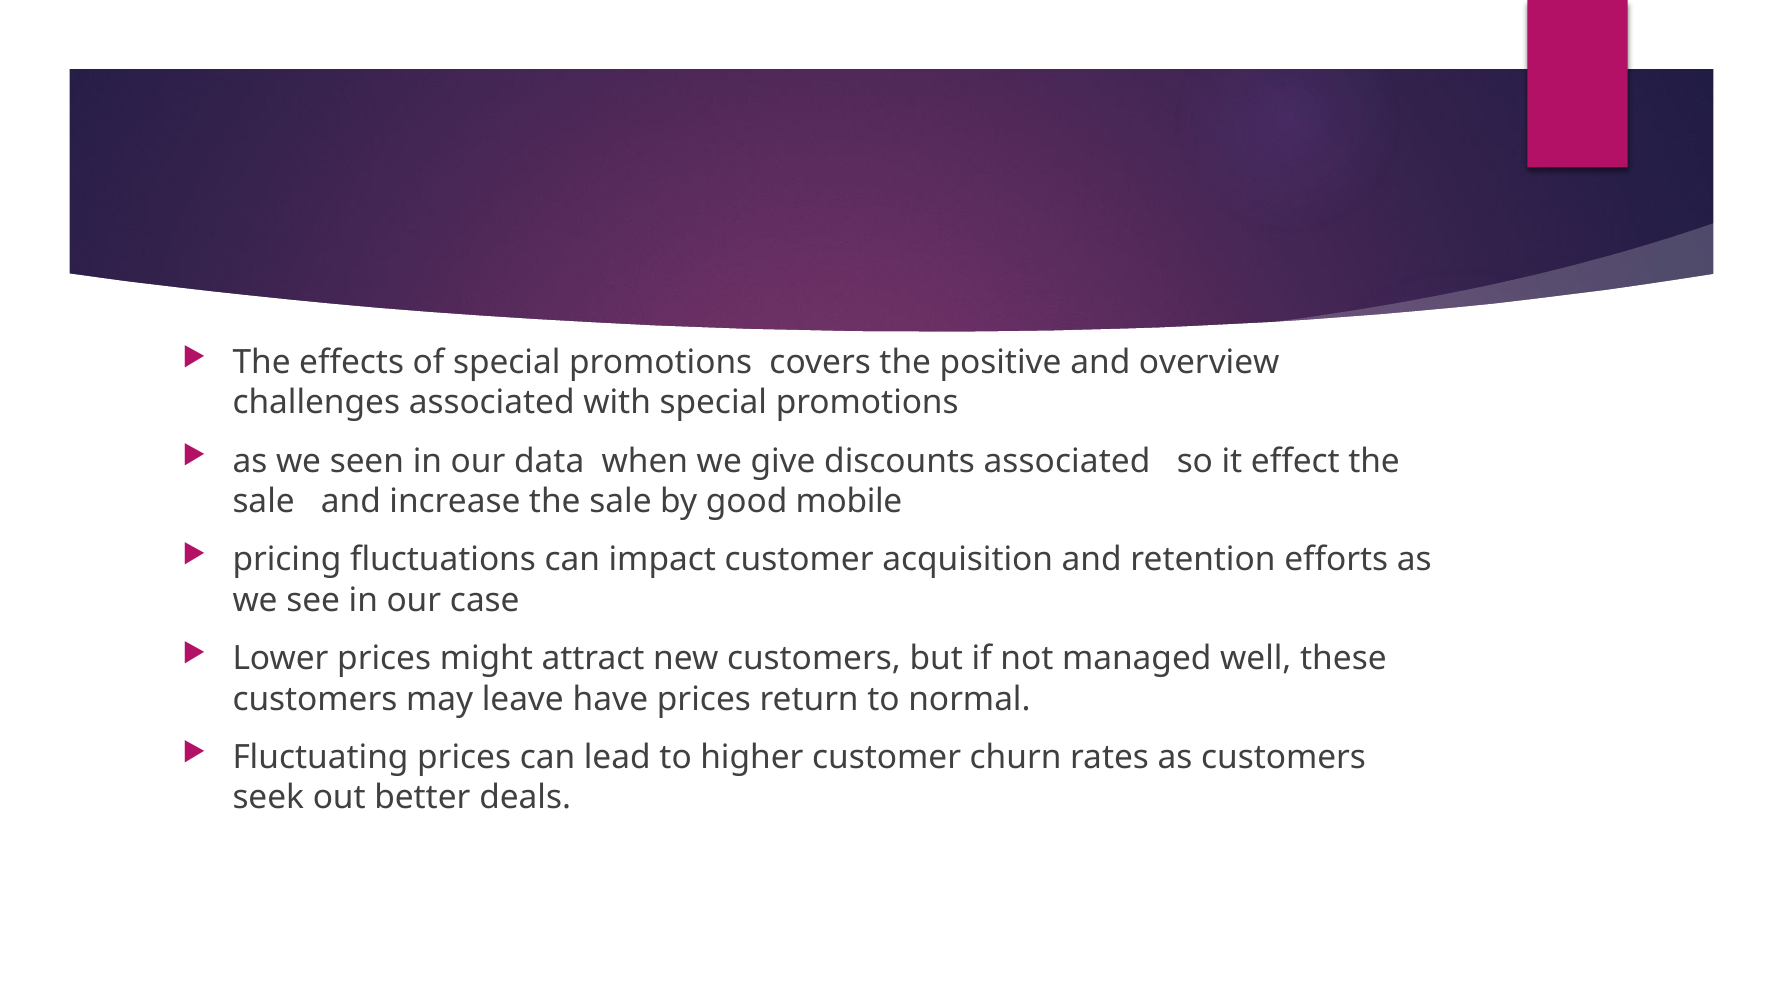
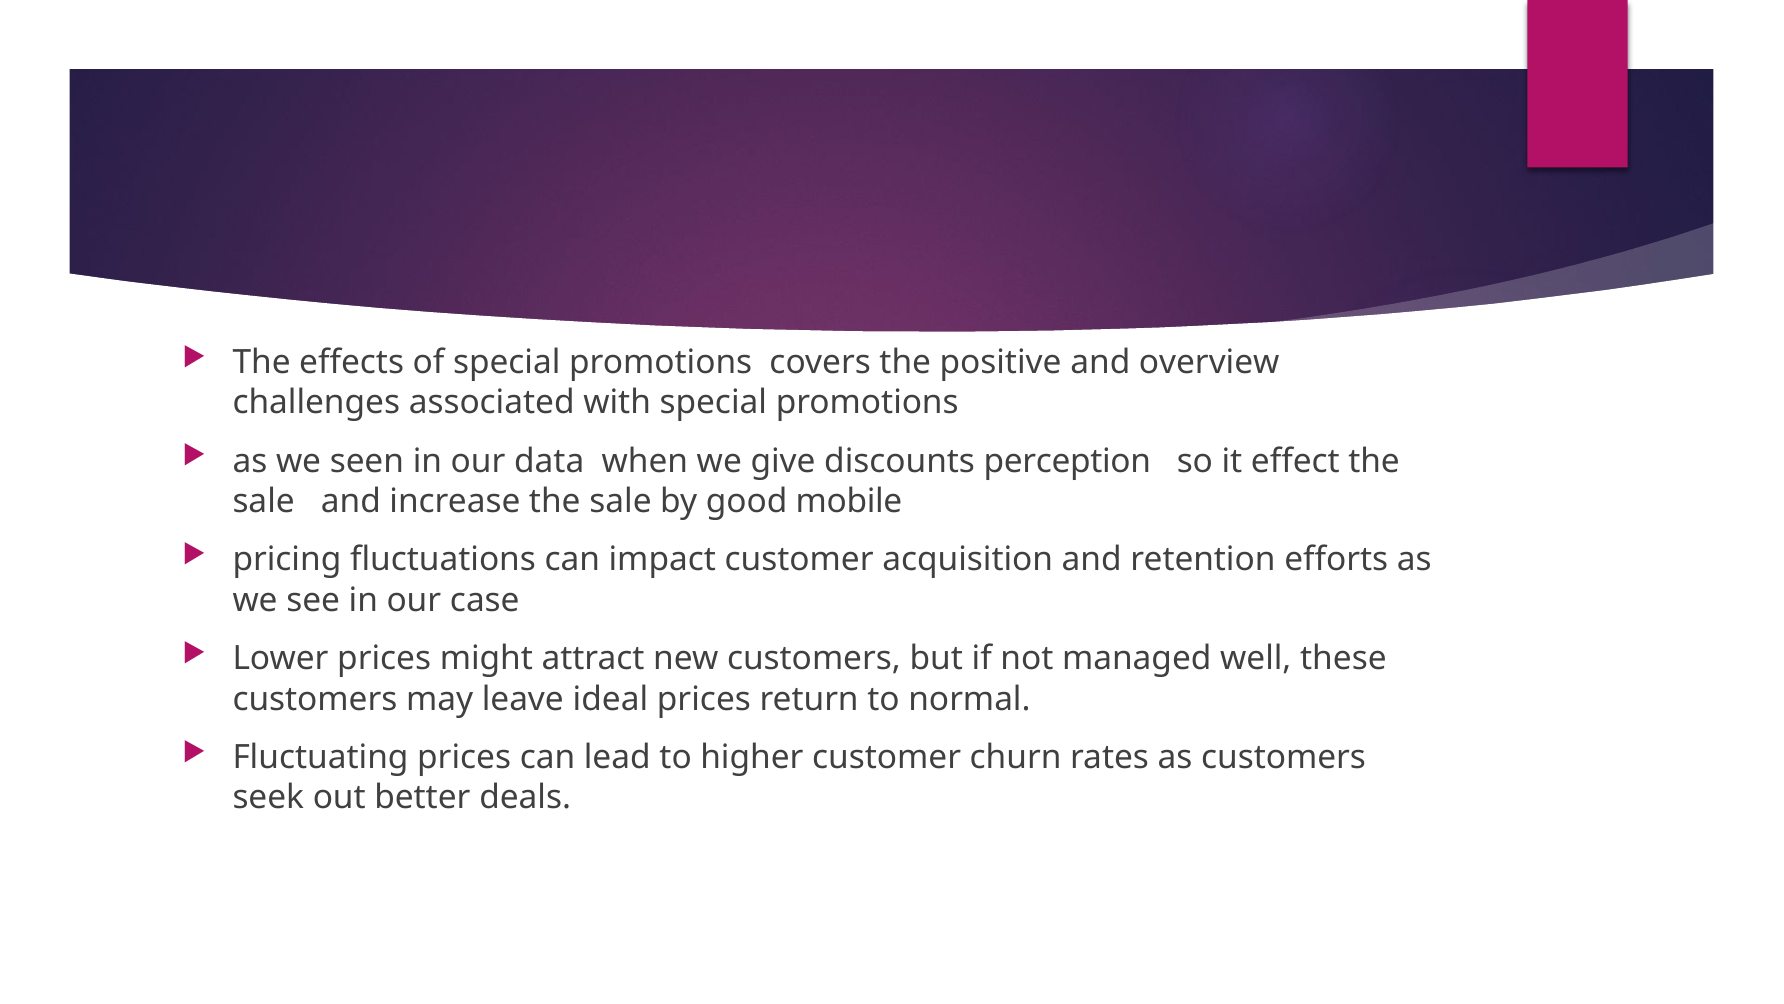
discounts associated: associated -> perception (1067, 461)
have: have -> ideal (610, 699)
